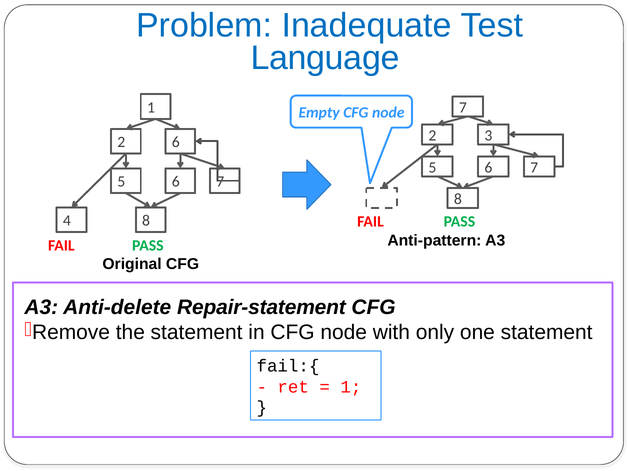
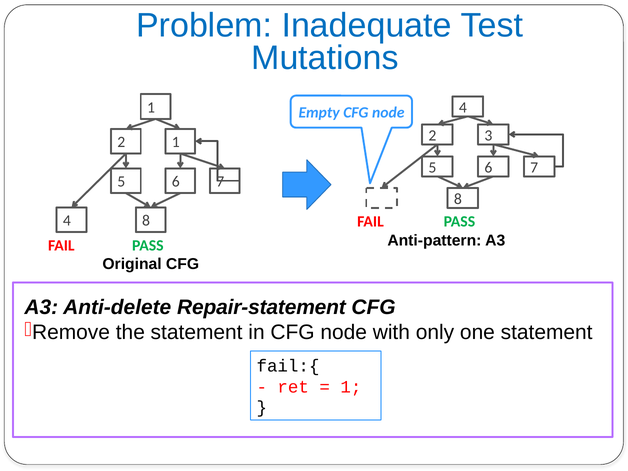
Language: Language -> Mutations (325, 58)
node 7: 7 -> 4 (463, 107)
2 6: 6 -> 1 (176, 142)
